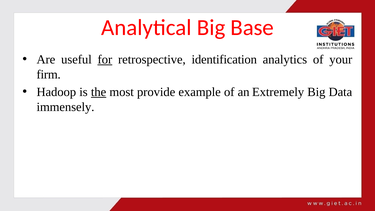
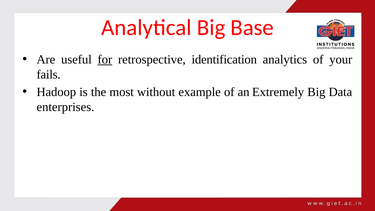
firm: firm -> fails (49, 74)
the underline: present -> none (99, 92)
provide: provide -> without (156, 92)
immensely: immensely -> enterprises (65, 107)
